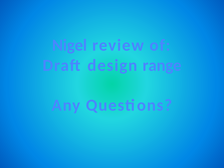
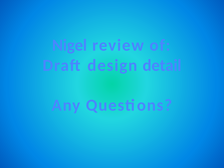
range: range -> detail (162, 65)
